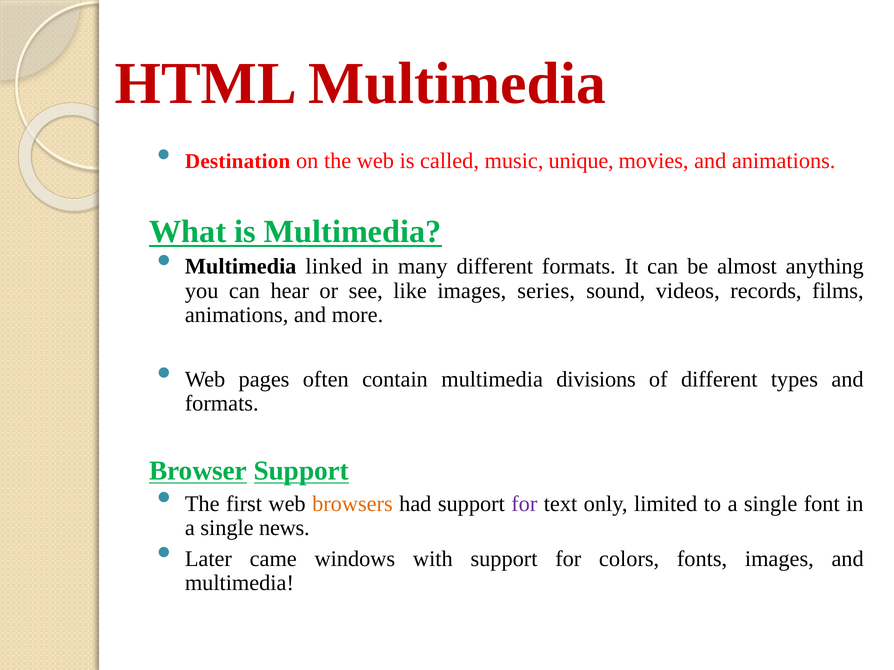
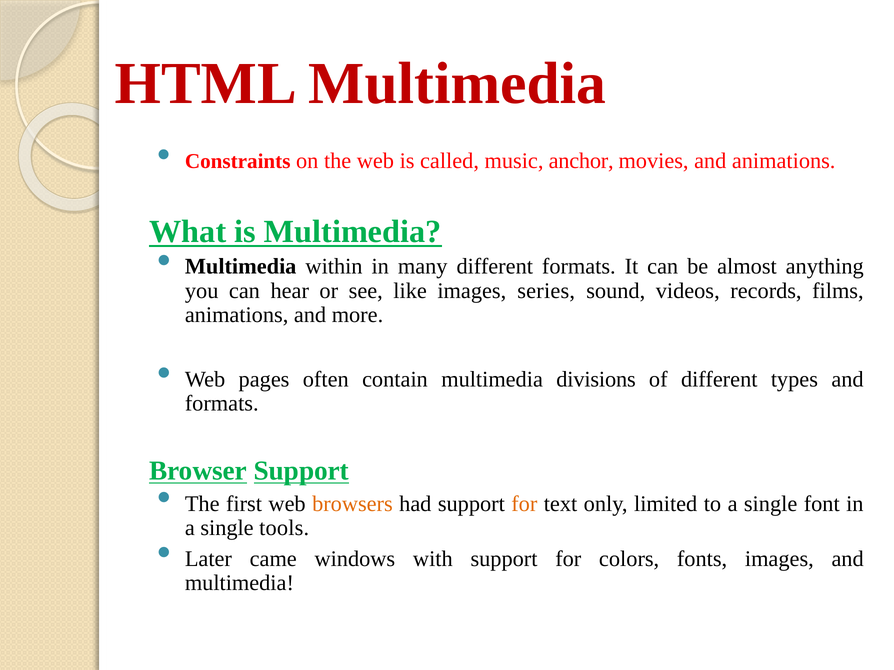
Destination: Destination -> Constraints (238, 161)
unique: unique -> anchor (581, 161)
linked: linked -> within (334, 267)
for colour: purple -> orange (524, 504)
news: news -> tools (284, 528)
